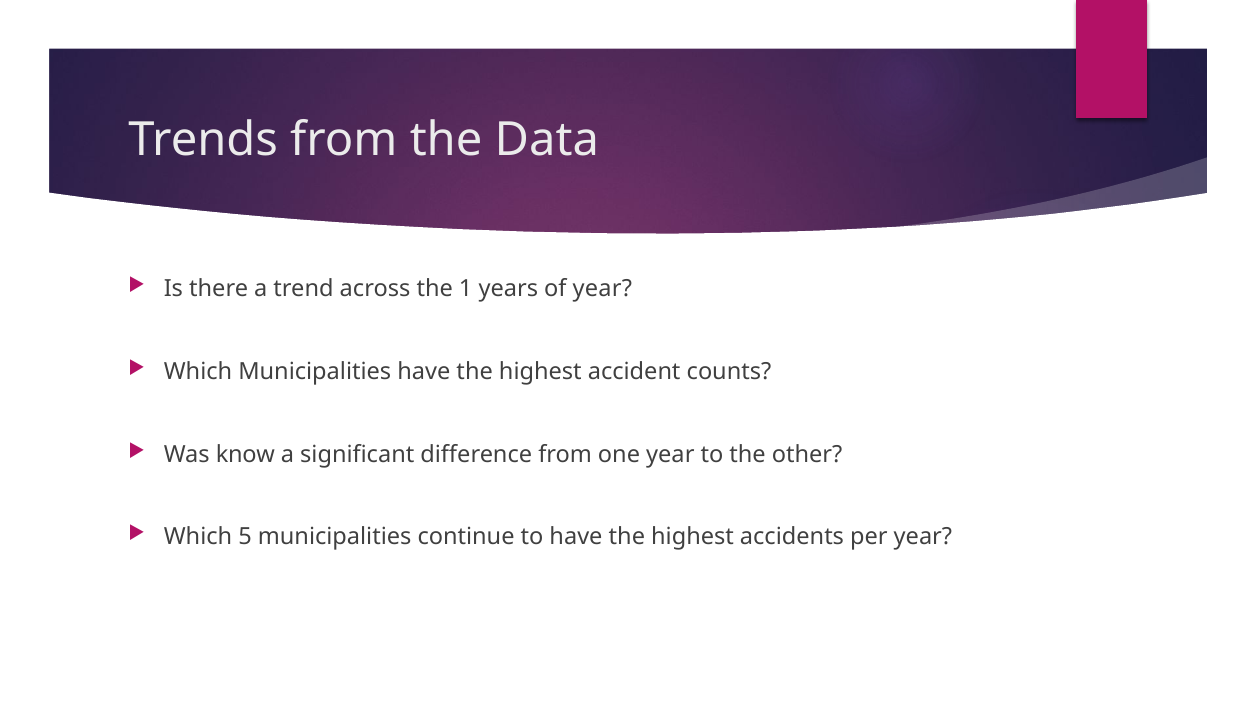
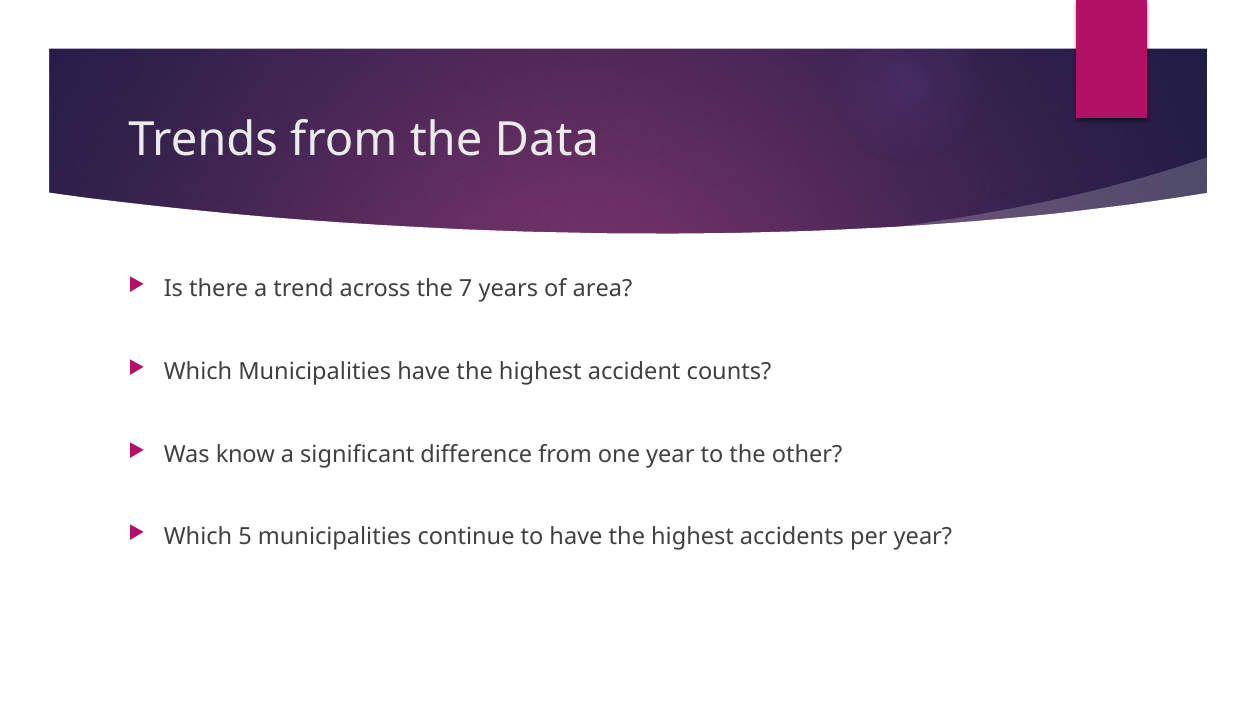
1: 1 -> 7 (466, 289)
of year: year -> area (602, 289)
